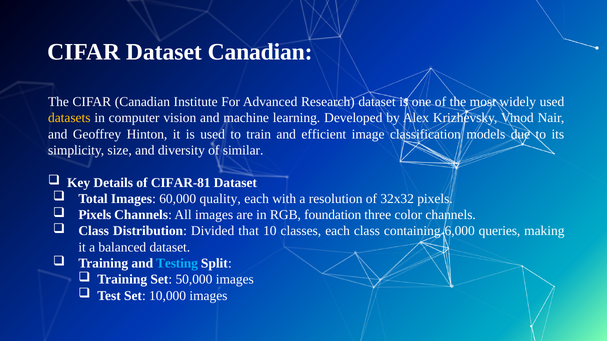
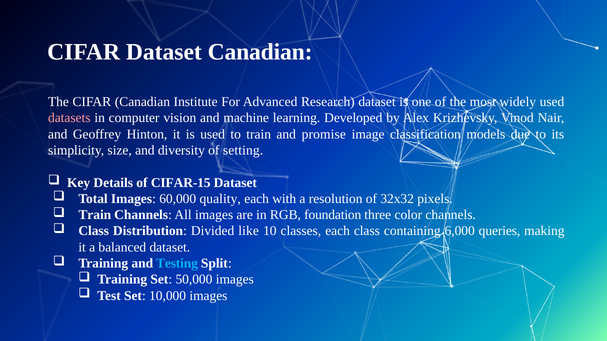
datasets colour: yellow -> pink (69, 118)
efficient: efficient -> promise (324, 134)
similar: similar -> setting (243, 150)
CIFAR-81: CIFAR-81 -> CIFAR-15 (181, 183)
Pixels: Pixels -> Train (95, 215)
that: that -> like (249, 231)
